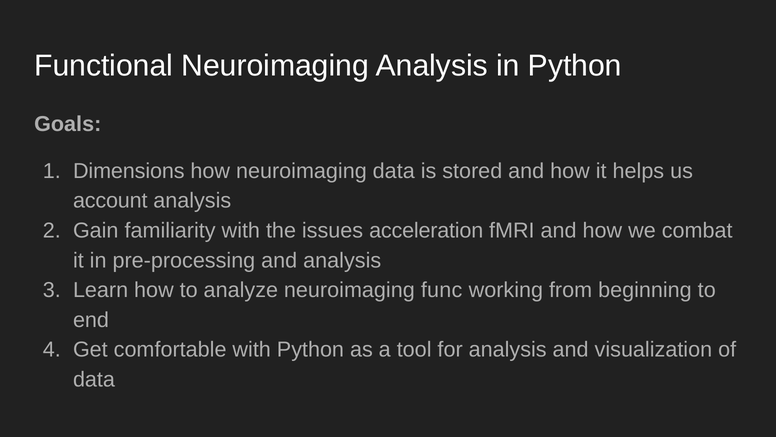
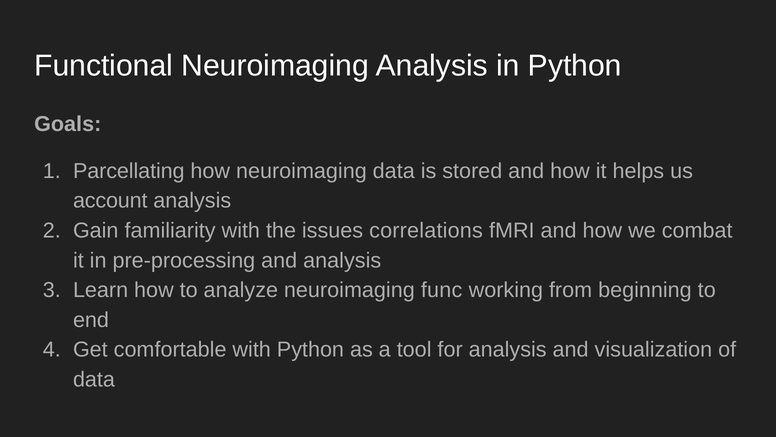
Dimensions: Dimensions -> Parcellating (129, 171)
acceleration: acceleration -> correlations (426, 230)
